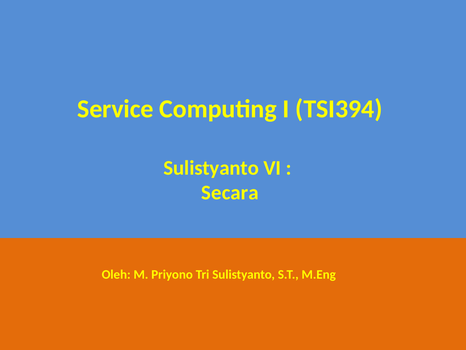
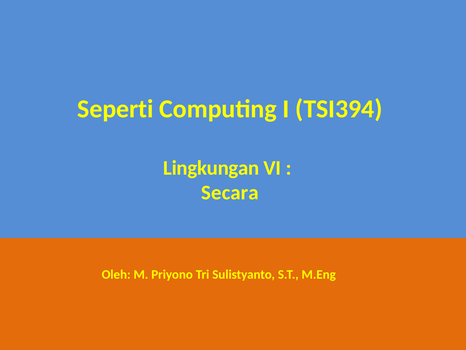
Service: Service -> Seperti (115, 109)
Sulistyanto: Sulistyanto -> Lingkungan (211, 168)
